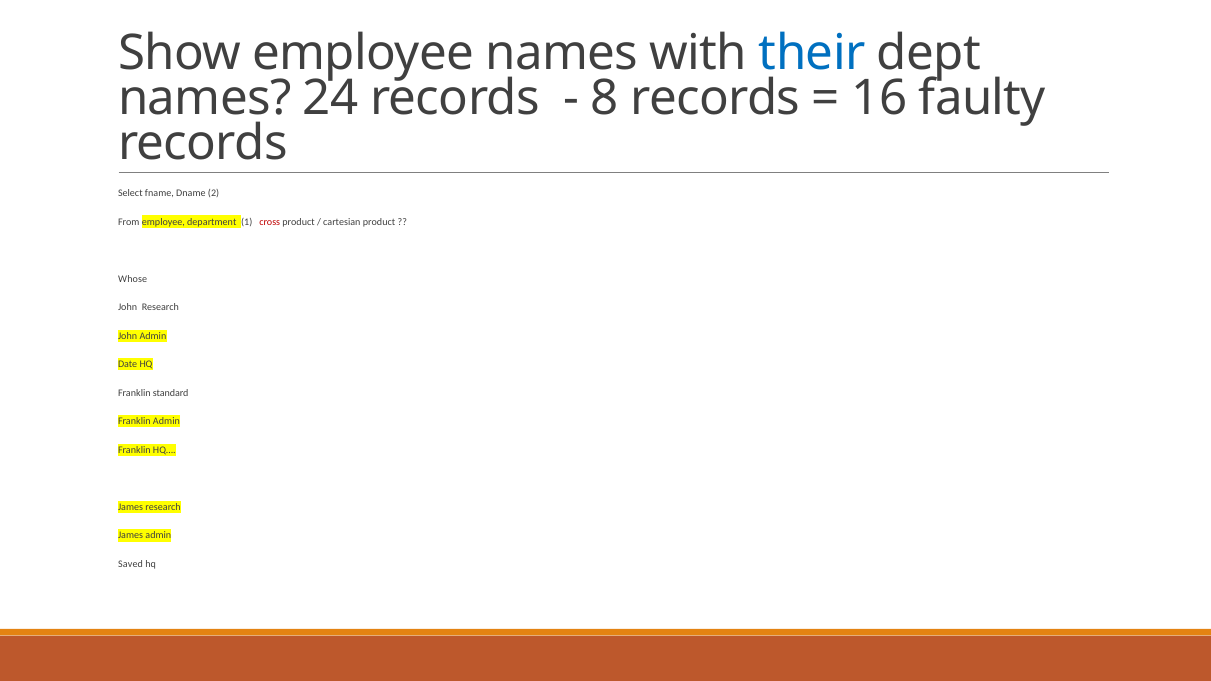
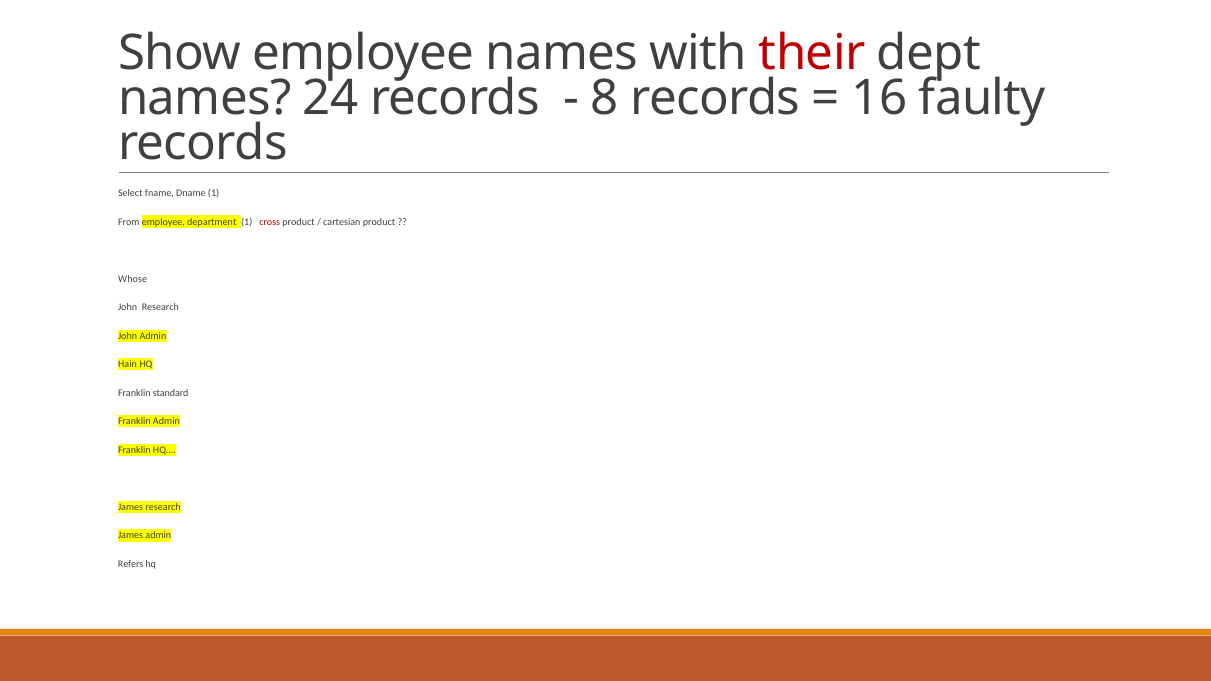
their colour: blue -> red (812, 53)
Dname 2: 2 -> 1 (214, 193)
Date: Date -> Hain (128, 364)
Saved: Saved -> Refers (131, 564)
